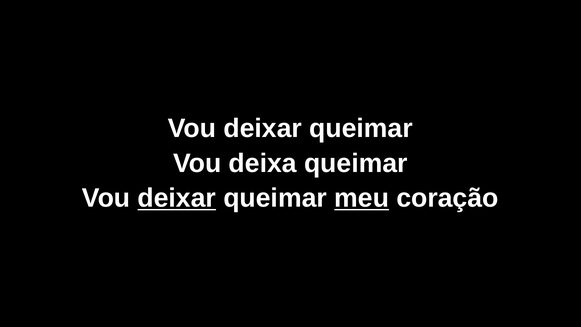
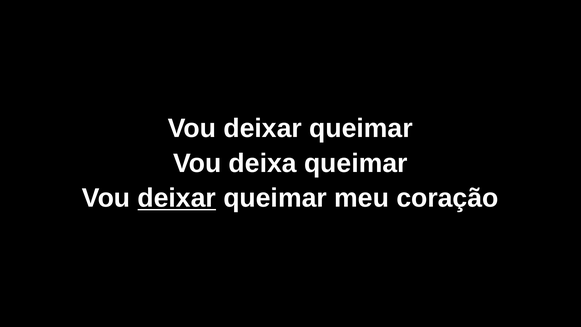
meu underline: present -> none (362, 198)
